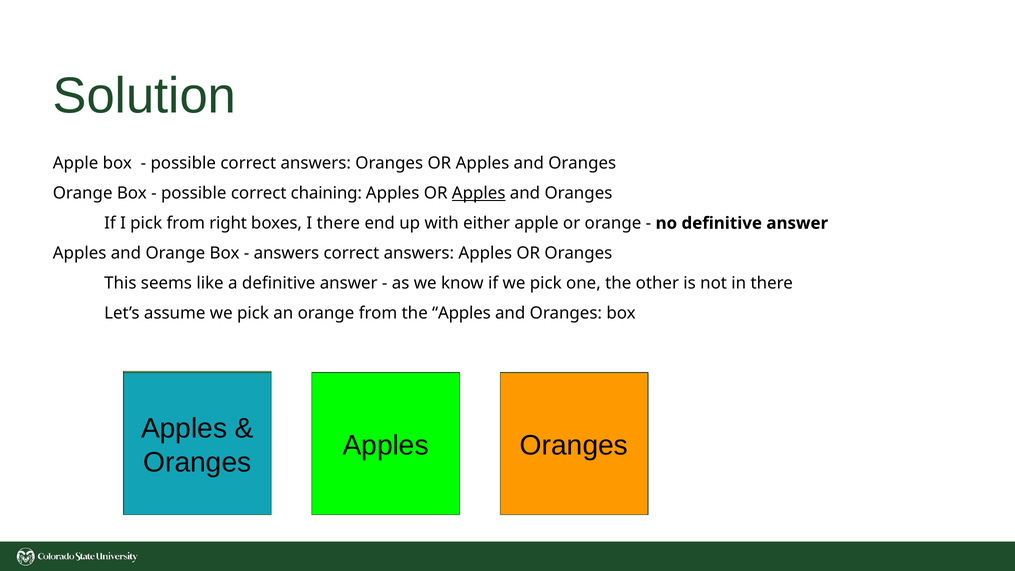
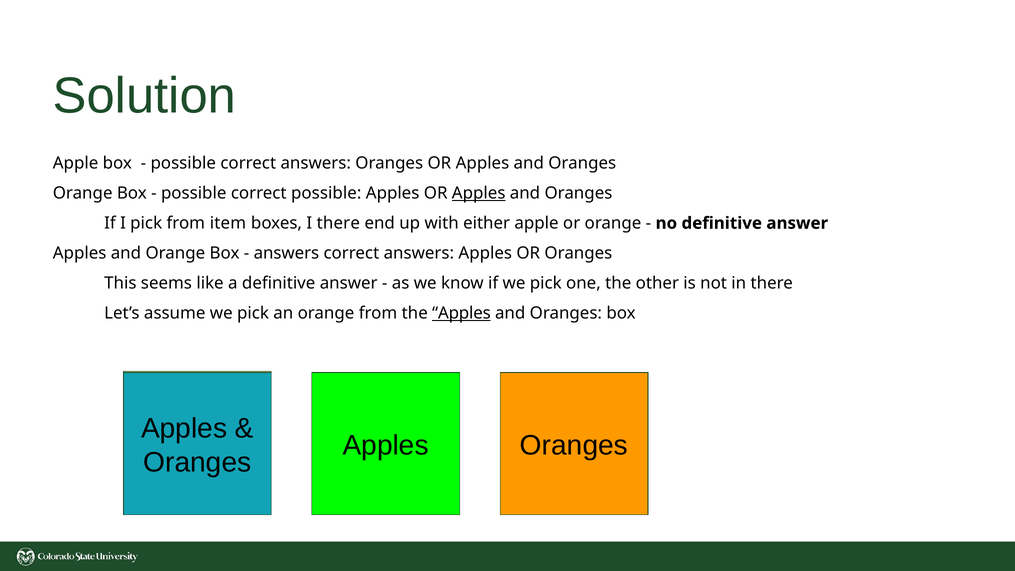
correct chaining: chaining -> possible (326, 193)
right: right -> item (228, 223)
Apples underline: none -> present (461, 313)
